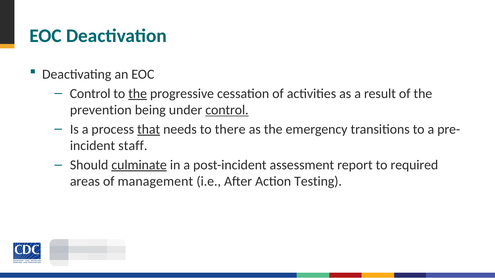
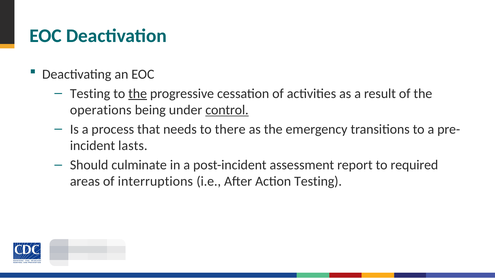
Control: Control -> Testing (90, 94)
prevention: prevention -> operations (101, 110)
that underline: present -> none (149, 129)
staff: staff -> lasts (133, 146)
culminate underline: present -> none (139, 165)
management: management -> interruptions (155, 182)
